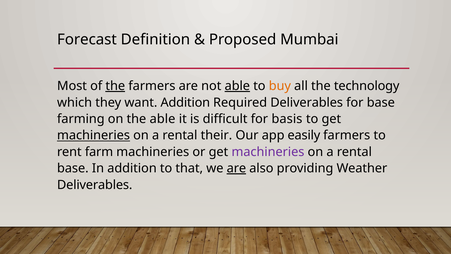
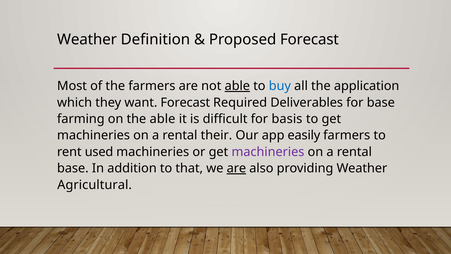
Forecast: Forecast -> Weather (87, 39)
Proposed Mumbai: Mumbai -> Forecast (309, 39)
the underline: present -> none (115, 86)
buy colour: orange -> blue (280, 86)
technology: technology -> application (367, 86)
want Addition: Addition -> Forecast (185, 102)
machineries underline: present -> none (94, 135)
farm: farm -> used (99, 152)
Deliverables: Deliverables -> Agricultural (95, 185)
